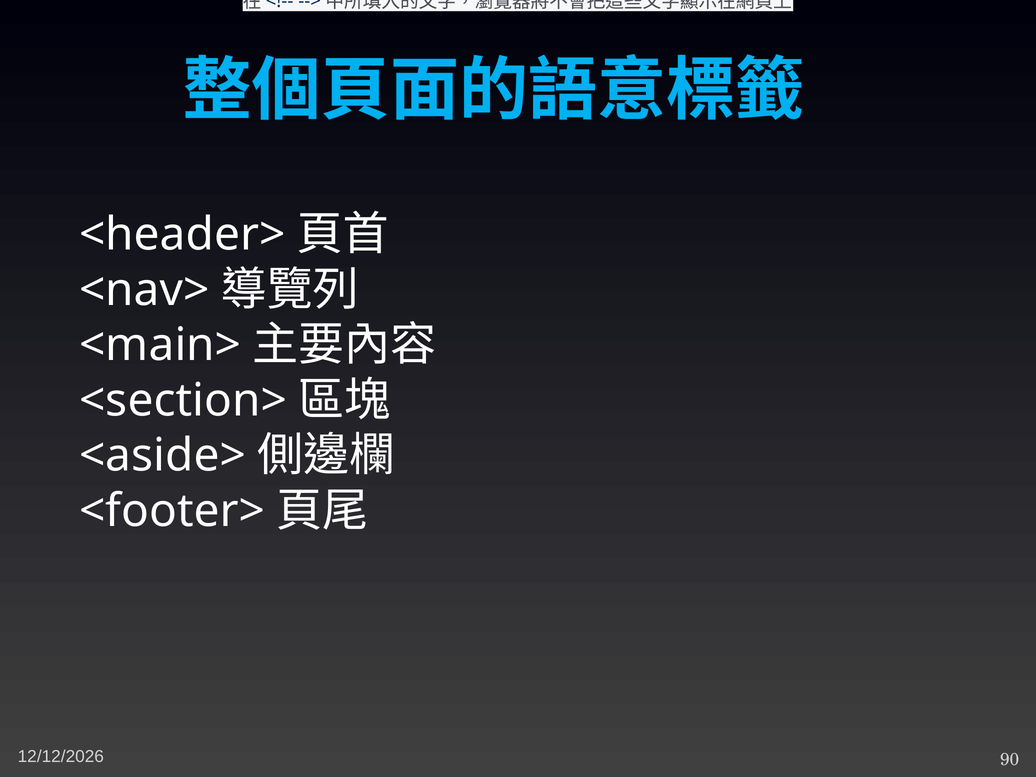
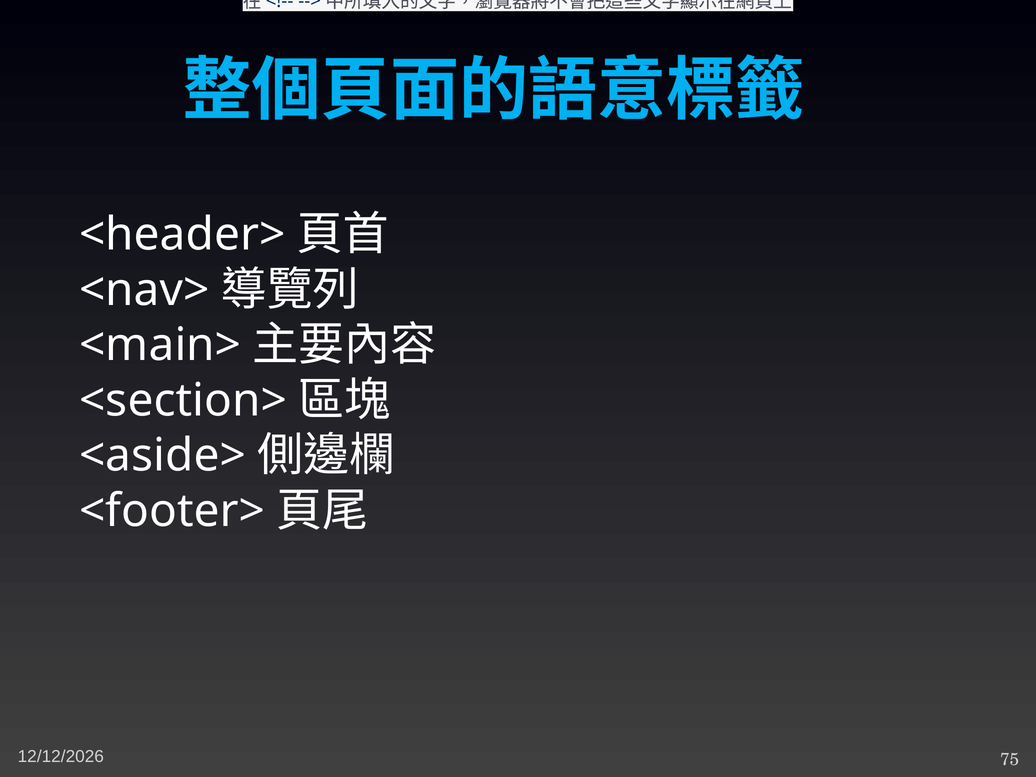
90: 90 -> 75 (1010, 760)
